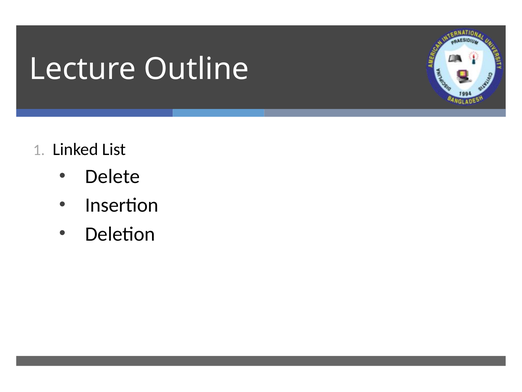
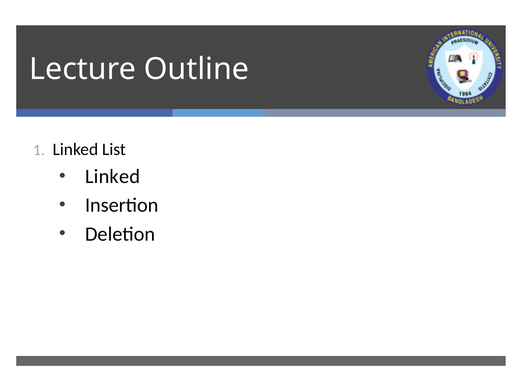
Delete: Delete -> Linked (113, 176)
